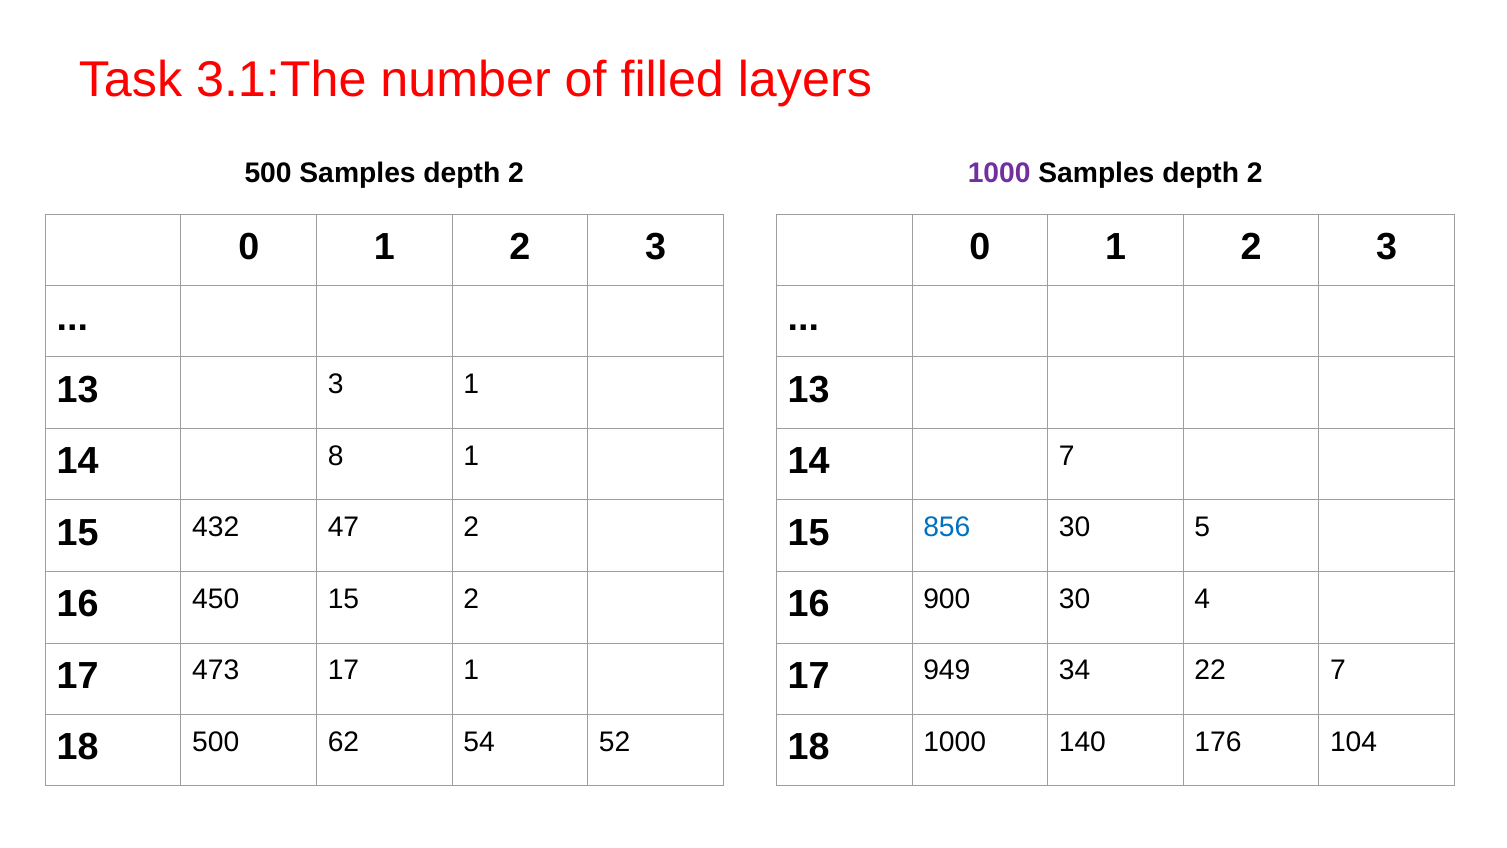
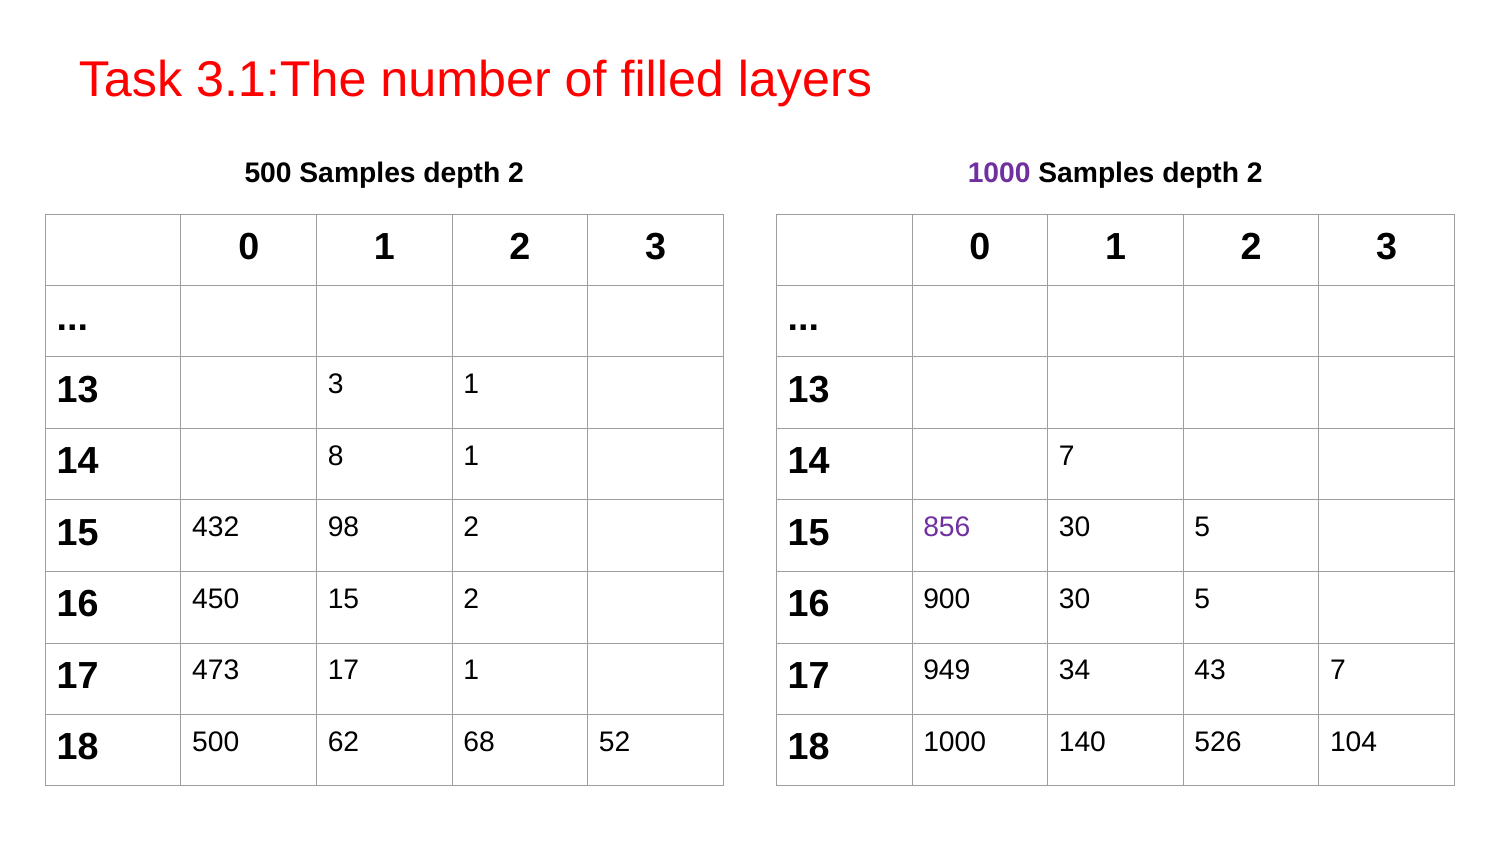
47: 47 -> 98 (344, 527)
856 colour: blue -> purple (947, 527)
900 30 4: 4 -> 5 (1202, 599)
22: 22 -> 43 (1210, 670)
54: 54 -> 68 (479, 742)
176: 176 -> 526 (1218, 742)
